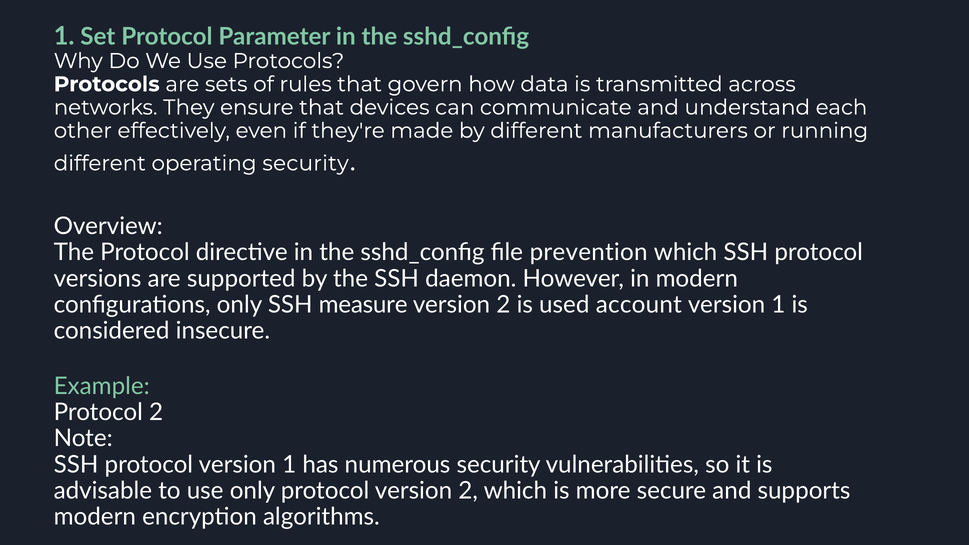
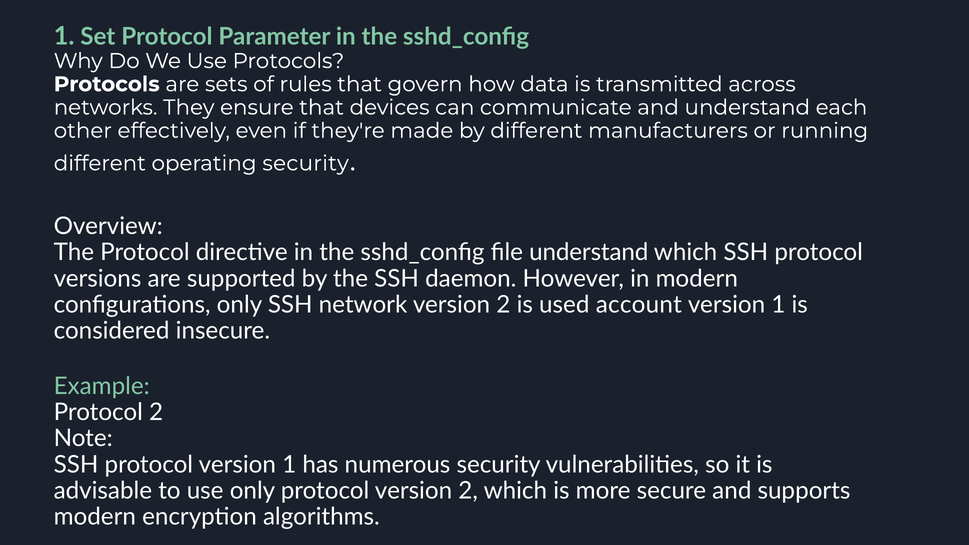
file prevention: prevention -> understand (589, 252)
measure: measure -> network (363, 305)
